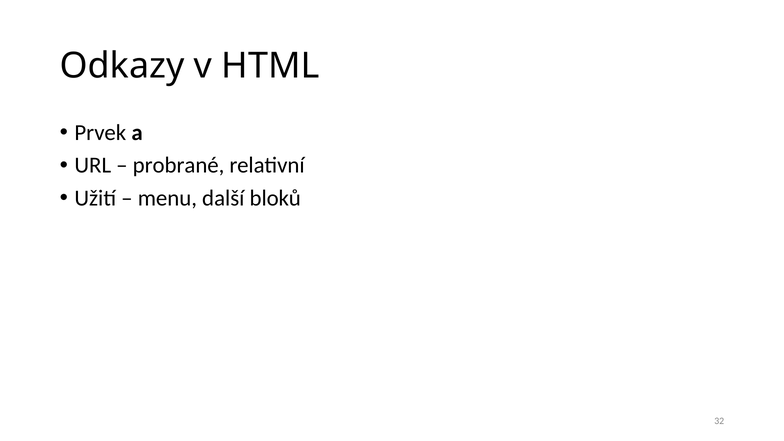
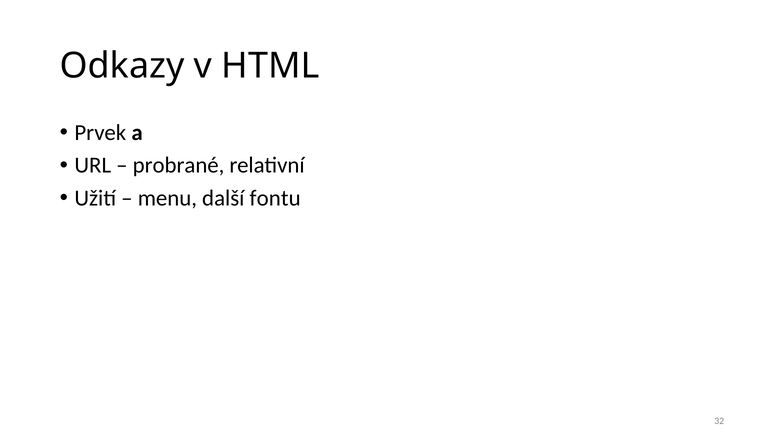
bloků: bloků -> fontu (275, 198)
